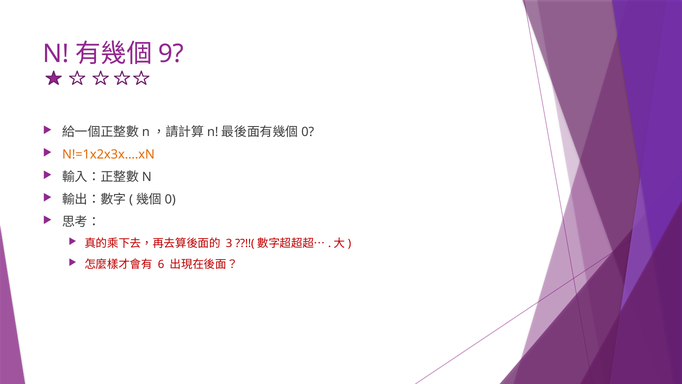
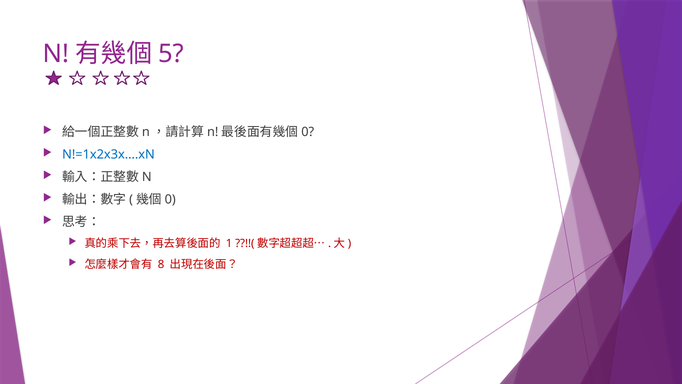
9: 9 -> 5 (171, 54)
N!=1x2x3x….xN colour: orange -> blue (108, 154)
3: 3 -> 1 (229, 243)
6: 6 -> 8 (161, 264)
